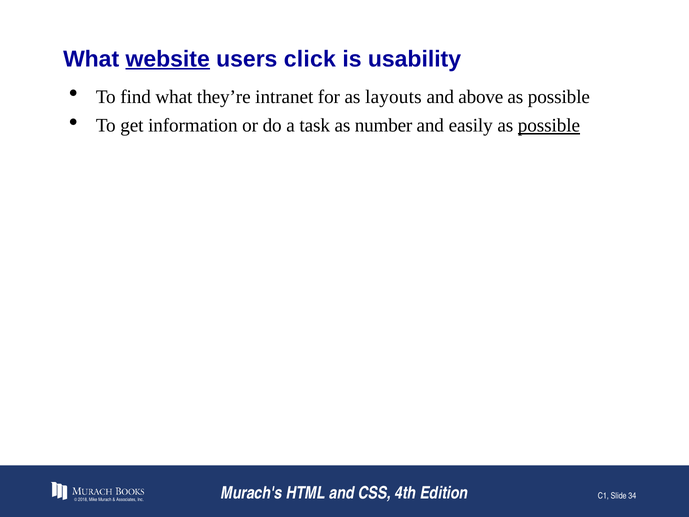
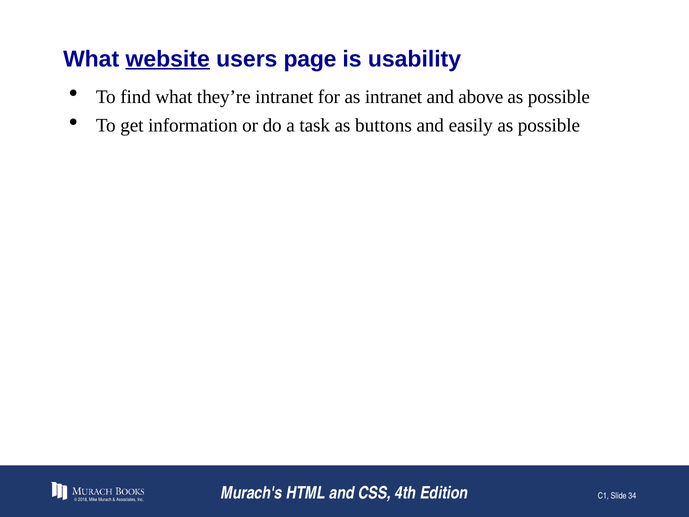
click: click -> page (310, 59)
as layouts: layouts -> intranet (394, 97)
number: number -> buttons (383, 125)
possible underline: present -> none (549, 125)
